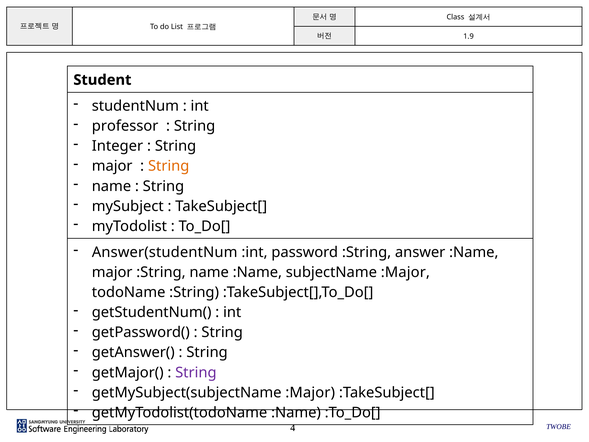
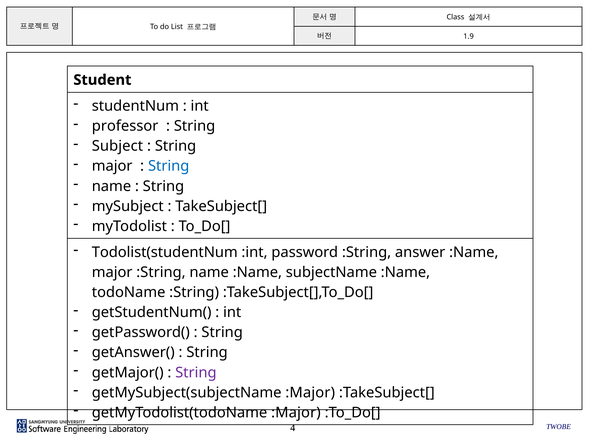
Integer: Integer -> Subject (117, 146)
String colour: orange -> blue (169, 166)
Answer(studentNum: Answer(studentNum -> Todolist(studentNum (165, 252)
subjectName :Major: :Major -> :Name (405, 272)
getMyTodolist(todoName :Name: :Name -> :Major (296, 412)
